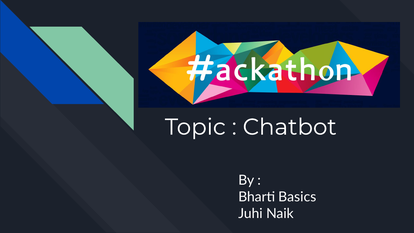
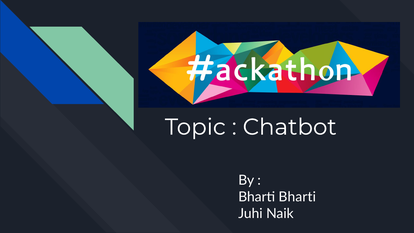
Bharti Basics: Basics -> Bharti (297, 197)
